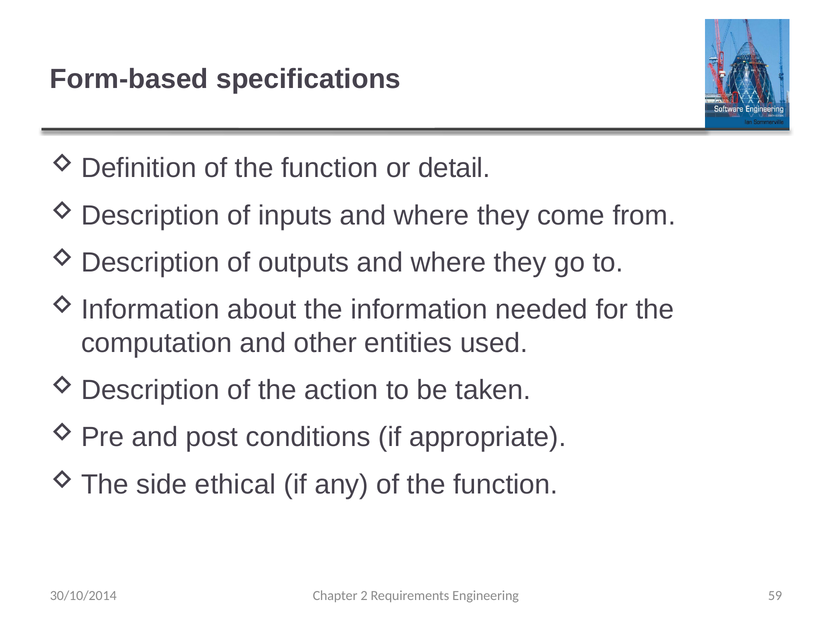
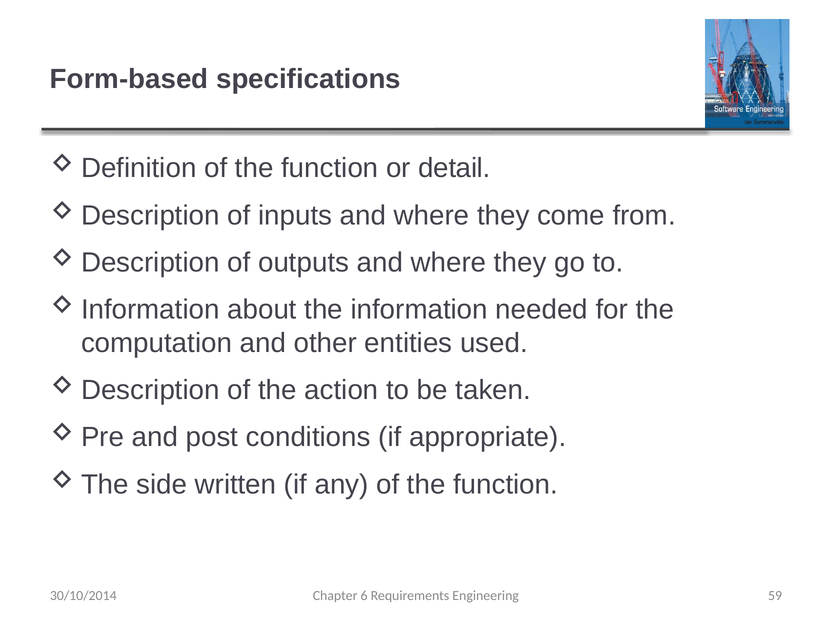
ethical: ethical -> written (236, 485)
2: 2 -> 6 (364, 596)
